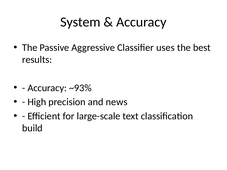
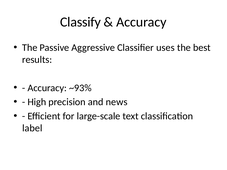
System: System -> Classify (80, 22)
build: build -> label (32, 128)
